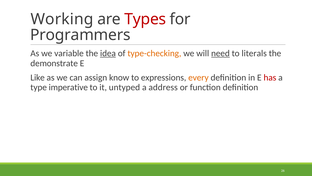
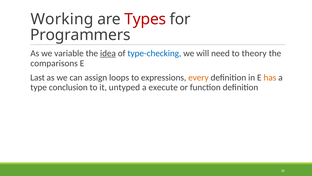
type-checking colour: orange -> blue (154, 53)
need underline: present -> none (220, 53)
literals: literals -> theory (254, 53)
demonstrate: demonstrate -> comparisons (54, 63)
Like: Like -> Last (38, 77)
know: know -> loops (119, 77)
has colour: red -> orange (270, 77)
imperative: imperative -> conclusion (68, 87)
address: address -> execute (163, 87)
